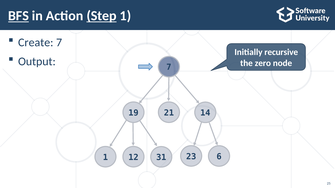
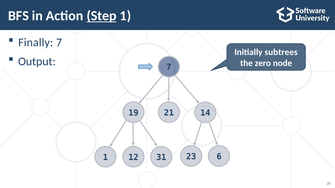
BFS underline: present -> none (19, 16)
Create: Create -> Finally (36, 43)
recursive: recursive -> subtrees (281, 52)
